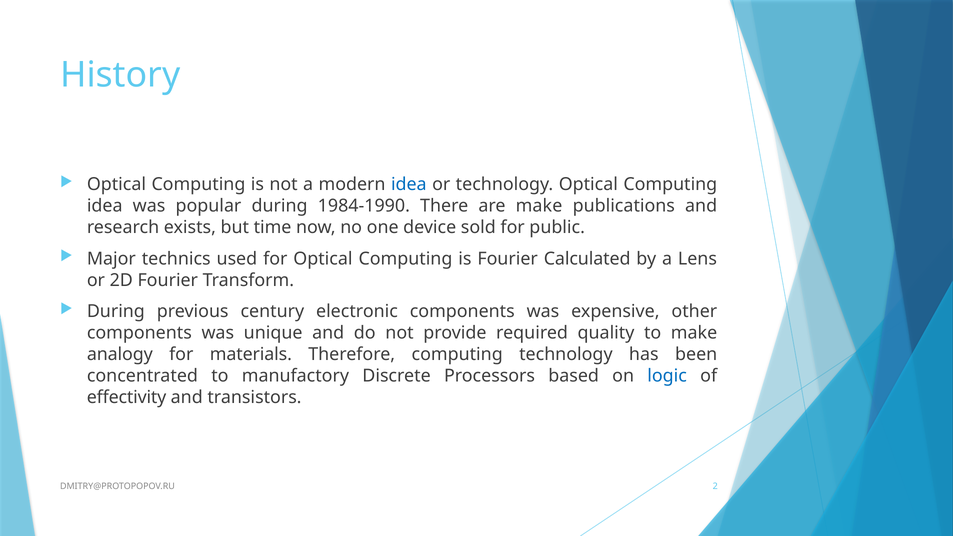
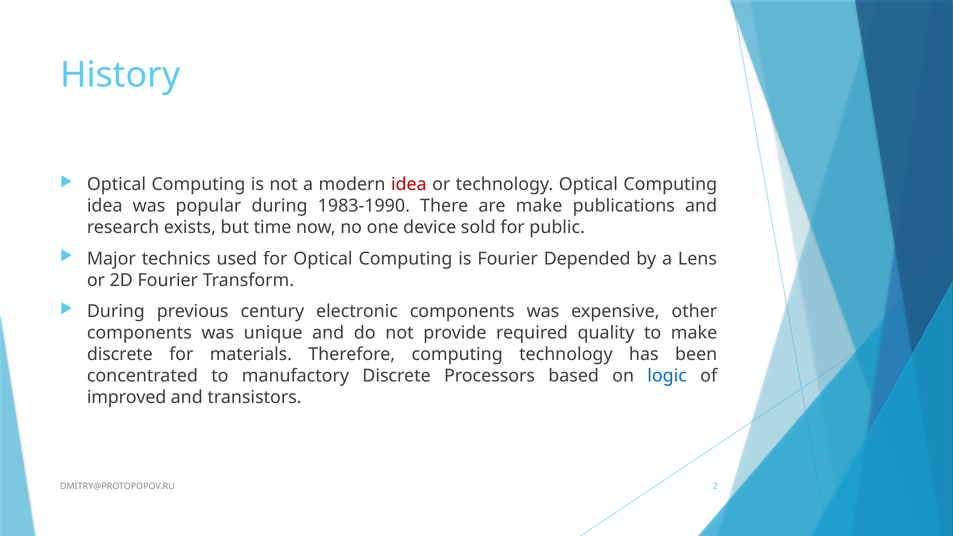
idea colour: blue -> red (409, 184)
1984-1990: 1984-1990 -> 1983-1990 (364, 206)
Calculated: Calculated -> Depended (587, 259)
analogy: analogy -> discrete (120, 354)
effectivity: effectivity -> improved (127, 397)
